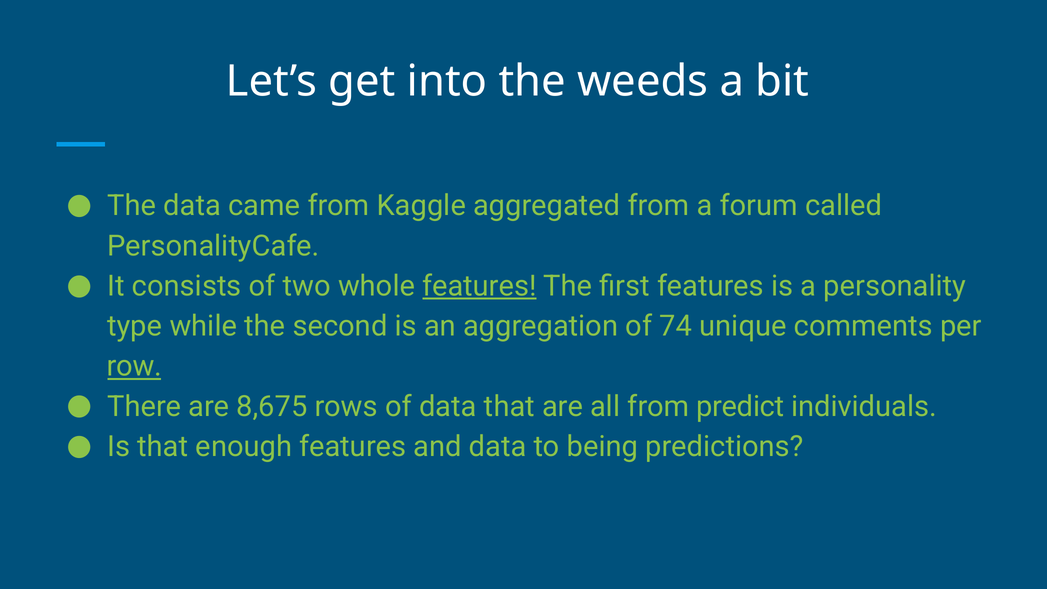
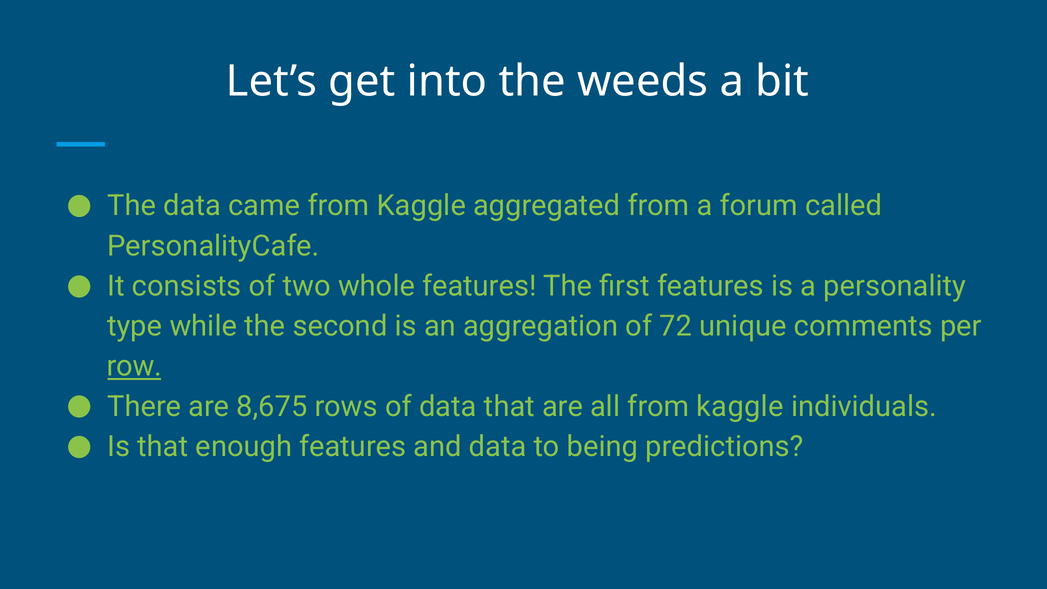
features underline: present -> none (479, 286)
74: 74 -> 72 (676, 326)
all from predict: predict -> kaggle (740, 407)
